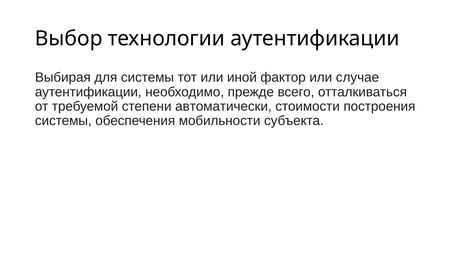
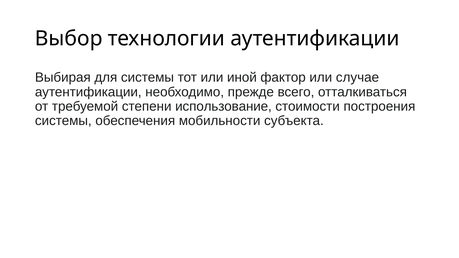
автоматически: автоматически -> использование (223, 107)
